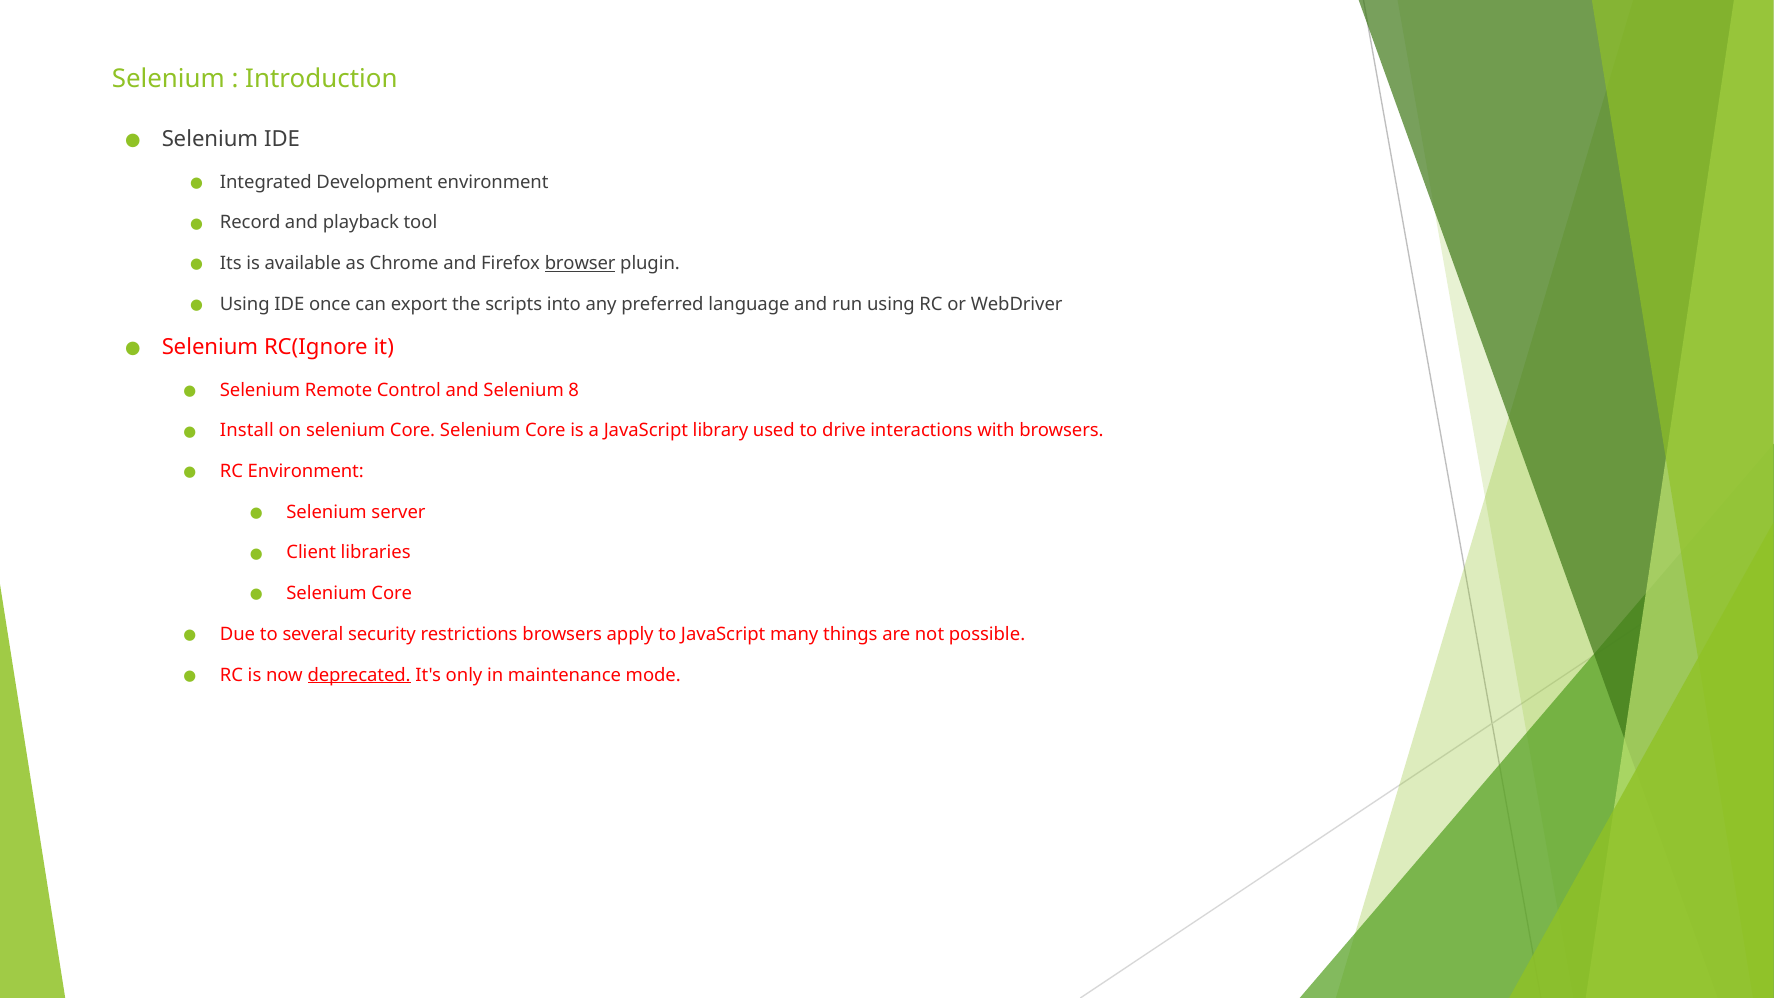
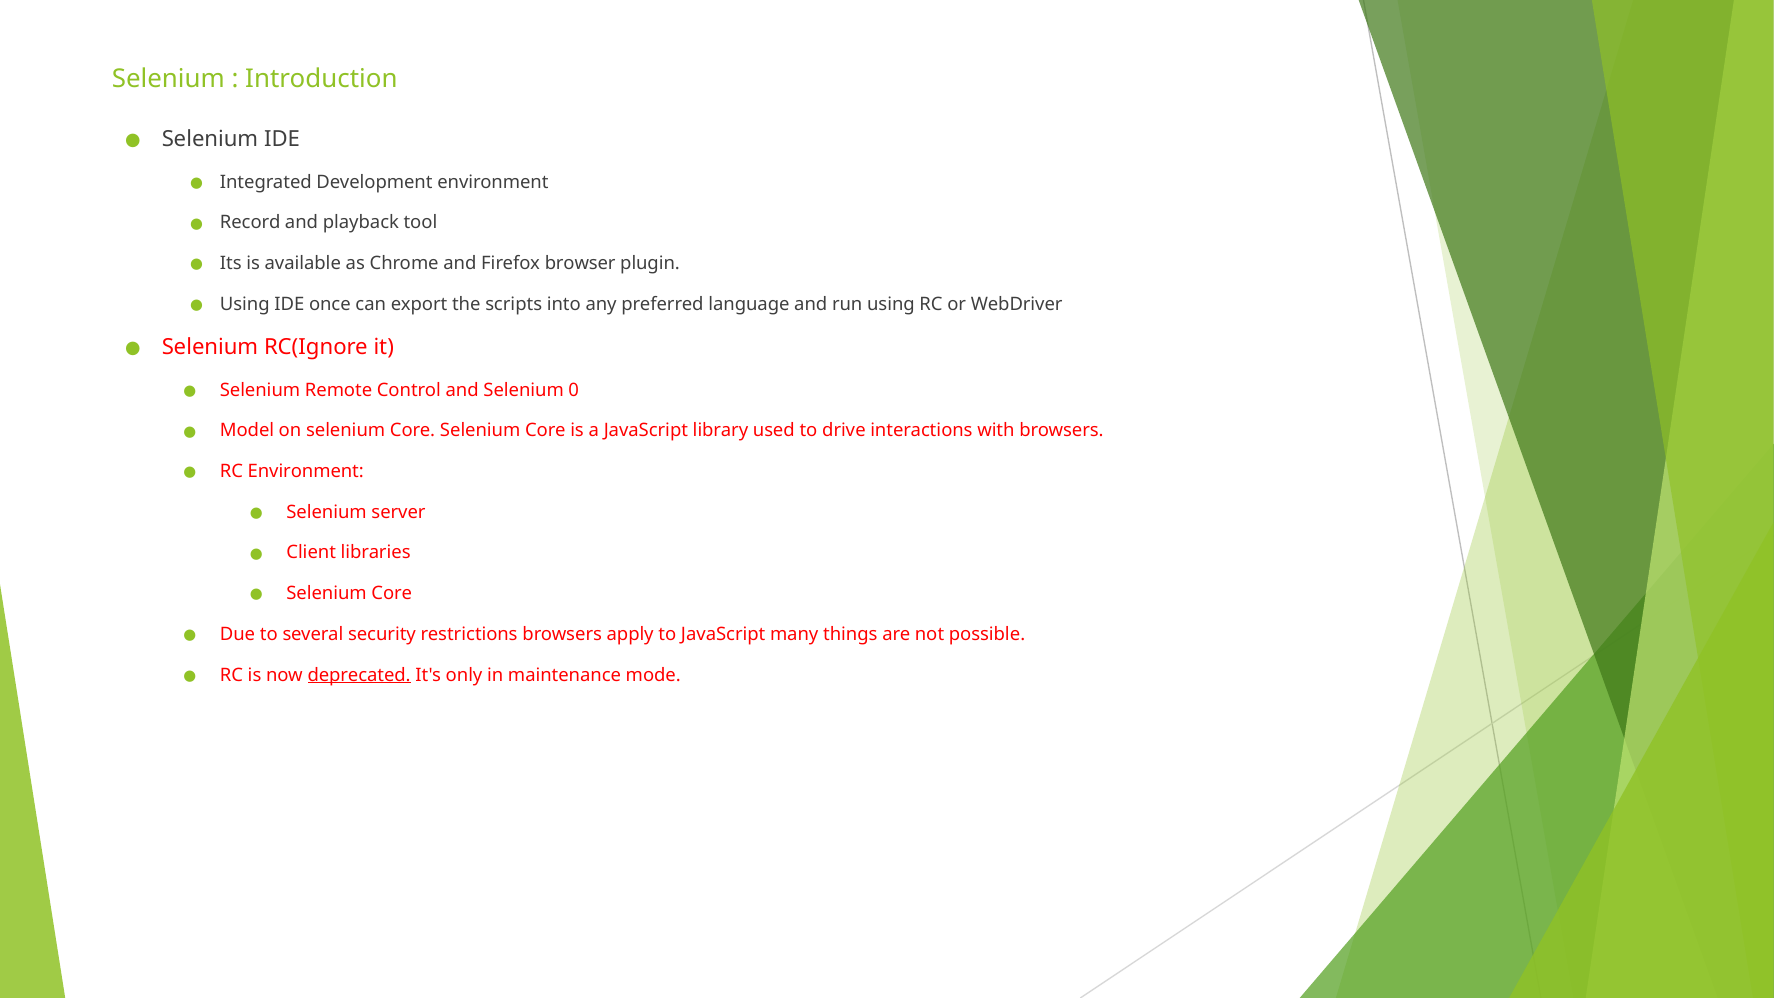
browser underline: present -> none (580, 263)
8: 8 -> 0 (574, 390)
Install: Install -> Model (247, 431)
